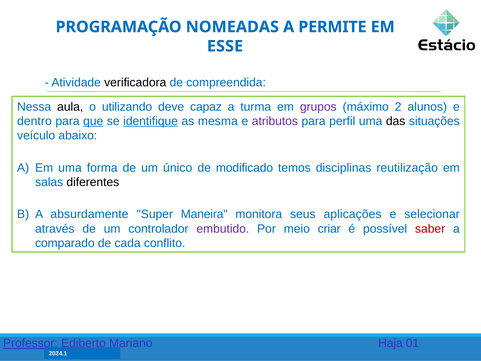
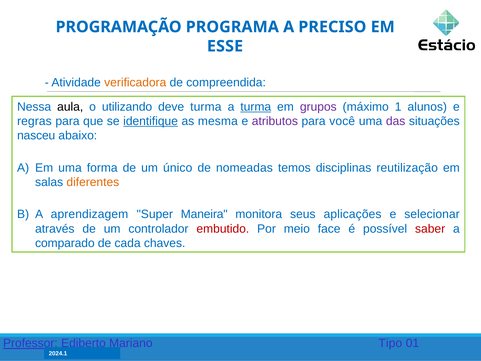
NOMEADAS: NOMEADAS -> PROGRAMA (232, 27)
PERMITE: PERMITE -> PRECISO (332, 27)
verificadora colour: black -> orange (135, 83)
deve capaz: capaz -> turma (206, 107)
turma underline: none -> present (256, 107)
2: 2 -> 1 (398, 107)
dentro: dentro -> regras (34, 121)
que underline: present -> none (93, 121)
perfil: perfil -> você (342, 121)
das colour: black -> purple (396, 121)
veículo: veículo -> nasceu (36, 136)
modificado: modificado -> nomeadas (244, 168)
diferentes colour: black -> orange (93, 182)
absurdamente: absurdamente -> aprendizagem (89, 214)
embutido colour: purple -> red (223, 229)
criar: criar -> face (329, 229)
conflito: conflito -> chaves (165, 243)
Haja: Haja -> Tipo (390, 343)
